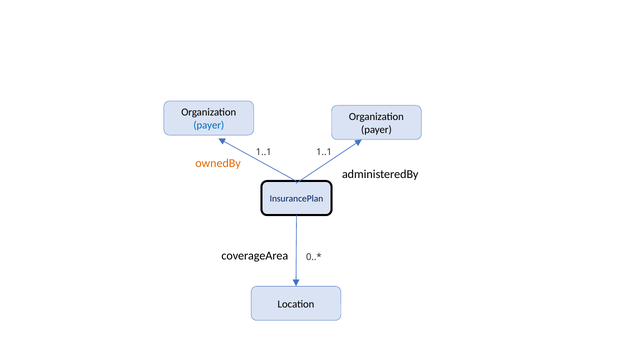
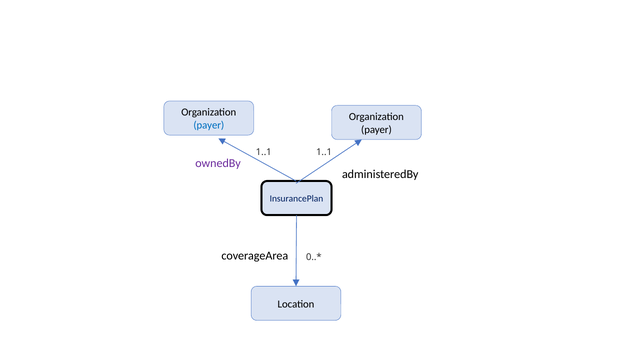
ownedBy colour: orange -> purple (218, 164)
